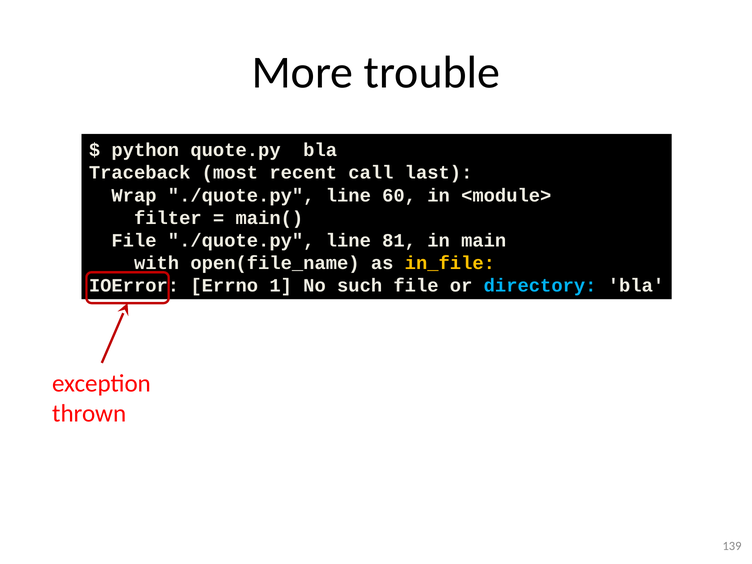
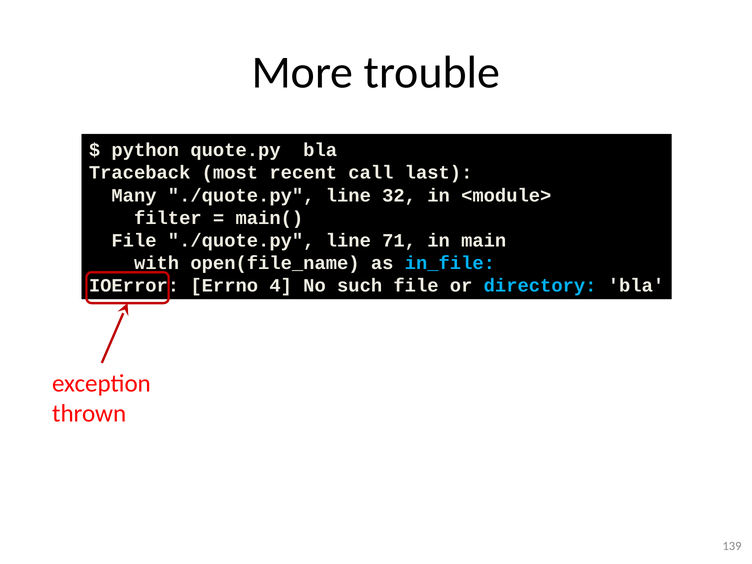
Wrap: Wrap -> Many (134, 195)
60: 60 -> 32 (399, 195)
81: 81 -> 71 (399, 240)
in_file colour: yellow -> light blue (450, 263)
1: 1 -> 4 (281, 286)
